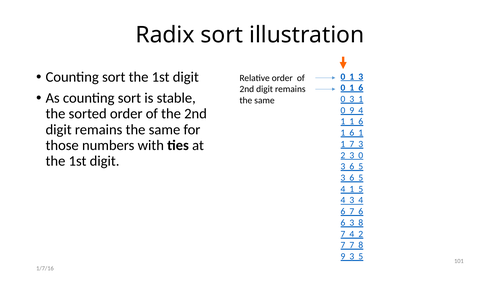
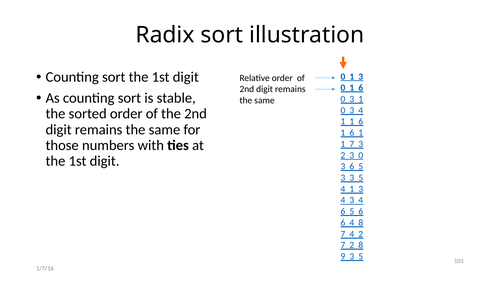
9: 9 -> 3 (352, 110)
6: 6 -> 3 (352, 178)
4 1 5: 5 -> 3 (361, 189)
7: 7 -> 5 (352, 212)
6 3: 3 -> 4 (352, 223)
7 7: 7 -> 2 (352, 245)
